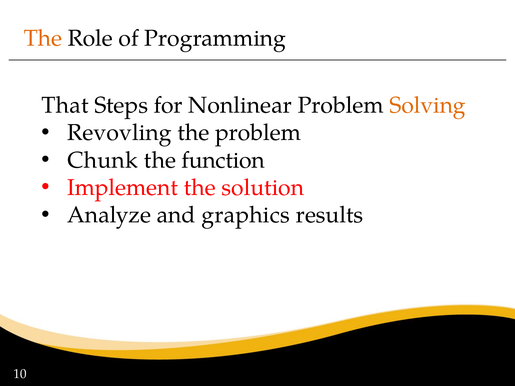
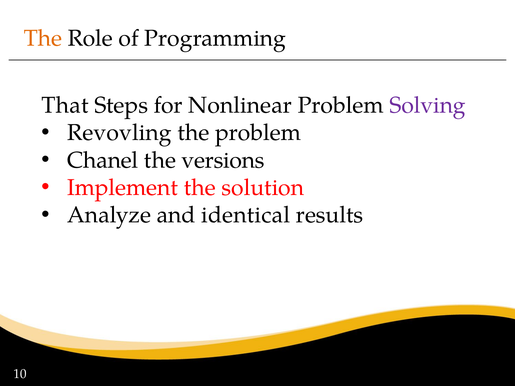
Solving colour: orange -> purple (428, 105)
Chunk: Chunk -> Chanel (103, 160)
function: function -> versions (223, 160)
graphics: graphics -> identical (246, 215)
